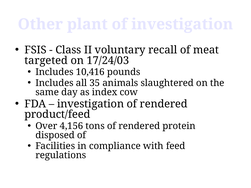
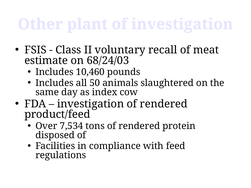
targeted: targeted -> estimate (46, 61)
17/24/03: 17/24/03 -> 68/24/03 (108, 61)
10,416: 10,416 -> 10,460 (90, 72)
35: 35 -> 50 (95, 83)
4,156: 4,156 -> 7,534 (71, 126)
